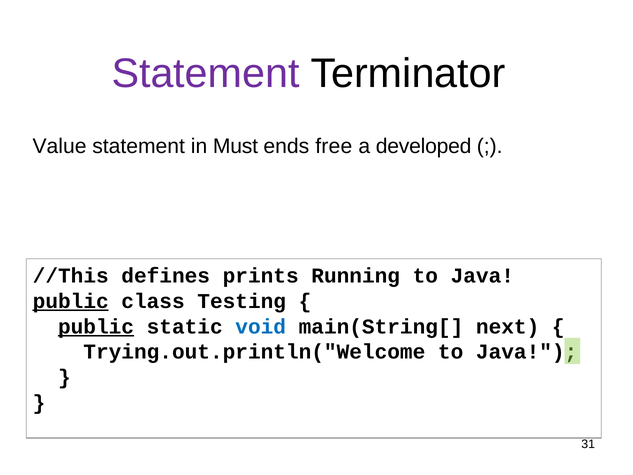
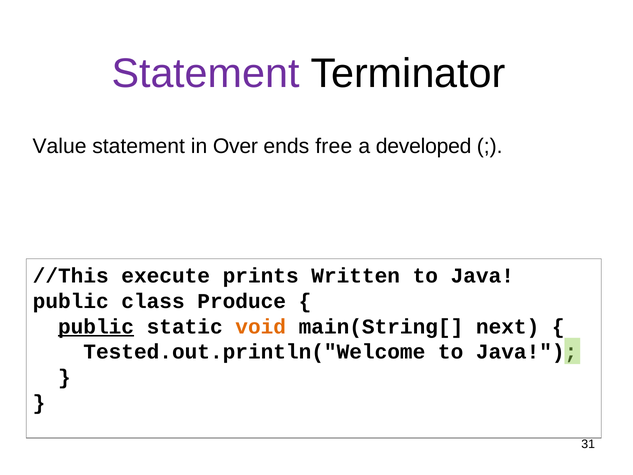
Must: Must -> Over (235, 146)
defines: defines -> execute (166, 276)
Running: Running -> Written (356, 276)
public underline: present -> none (71, 301)
Testing: Testing -> Produce (242, 301)
void colour: blue -> orange (261, 326)
Trying.out.println("Welcome: Trying.out.println("Welcome -> Tested.out.println("Welcome (254, 352)
